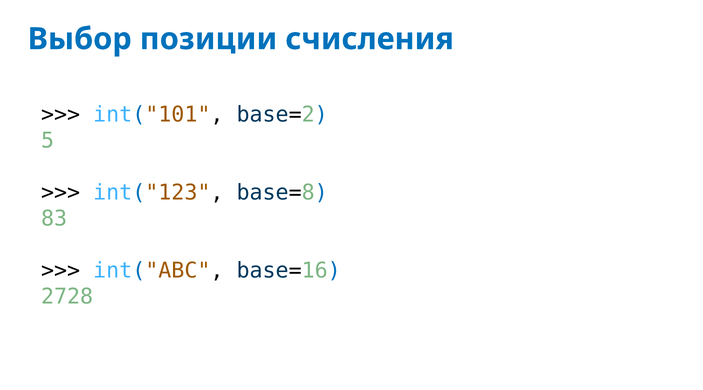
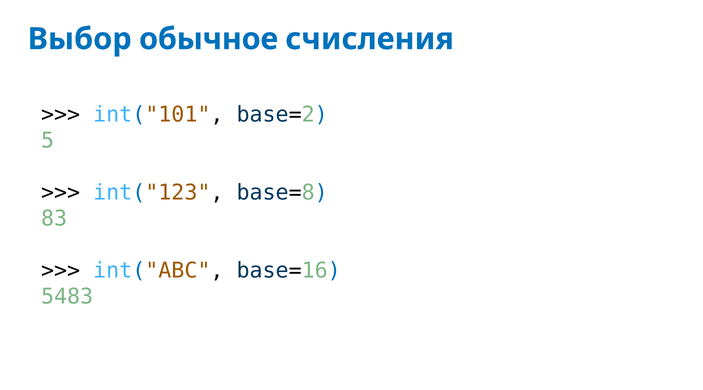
позиции: позиции -> обычное (209, 39)
2728: 2728 -> 5483 (67, 296)
